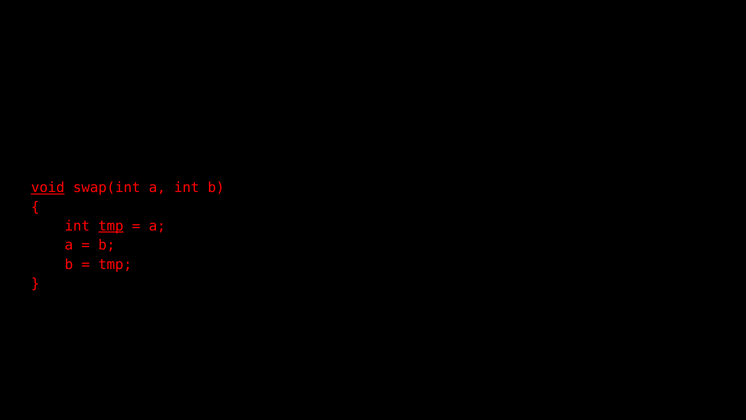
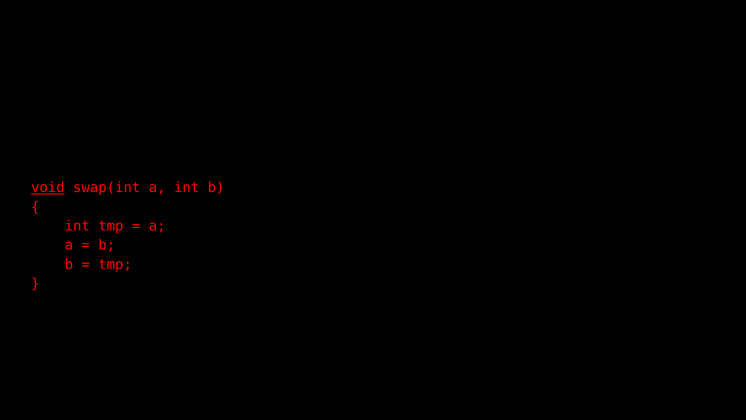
tmp underline: present -> none (111, 226)
